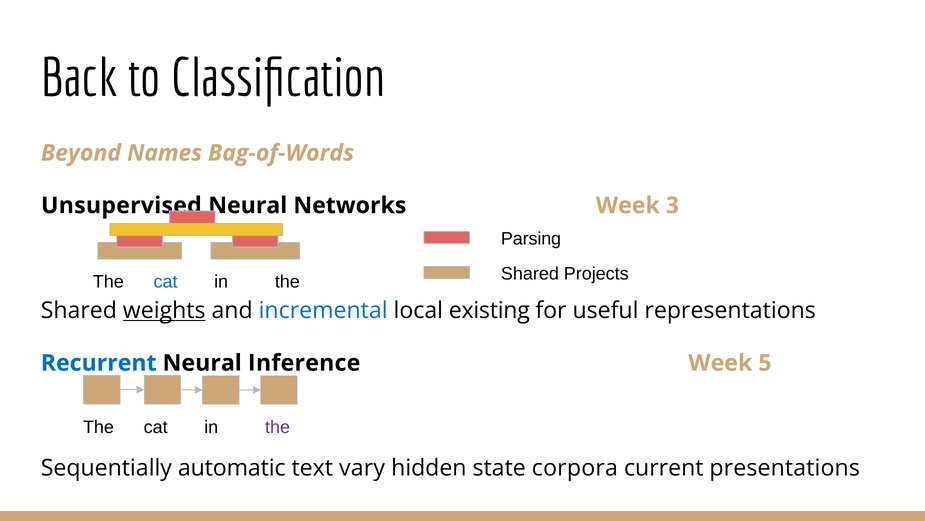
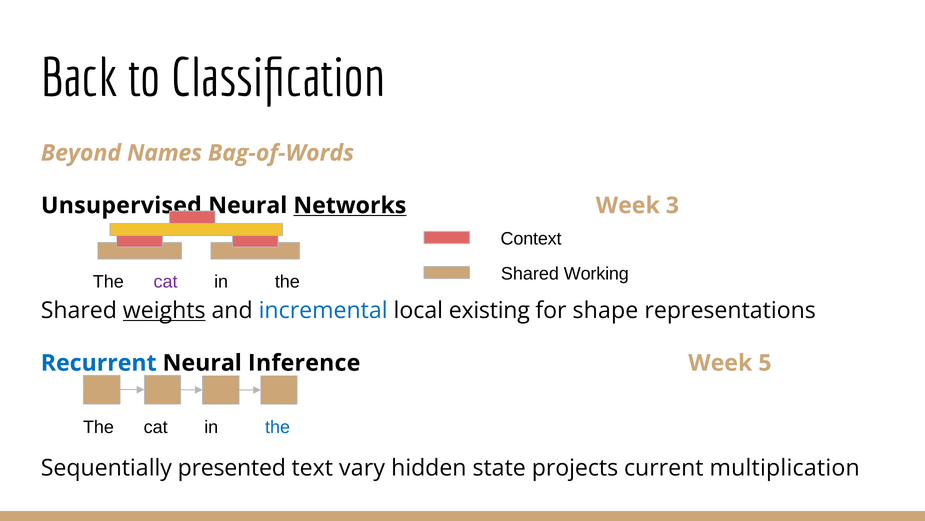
Networks underline: none -> present (350, 205)
Parsing: Parsing -> Context (531, 239)
Projects: Projects -> Working (596, 273)
cat colour: blue -> purple (166, 282)
useful: useful -> shape (605, 310)
the colour: purple -> blue (278, 427)
automatic: automatic -> presented (232, 467)
corpora: corpora -> projects (575, 467)
presentations: presentations -> multiplication (785, 467)
